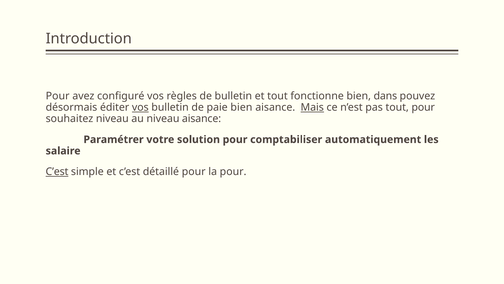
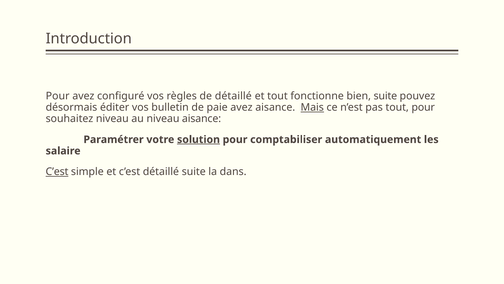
de bulletin: bulletin -> détaillé (233, 96)
bien dans: dans -> suite (385, 96)
vos underline: present -> none (140, 107)
paie bien: bien -> avez (241, 107)
solution underline: none -> present (198, 139)
détaillé pour: pour -> suite (194, 171)
la pour: pour -> dans (233, 171)
